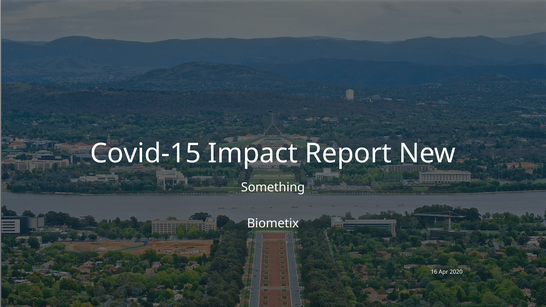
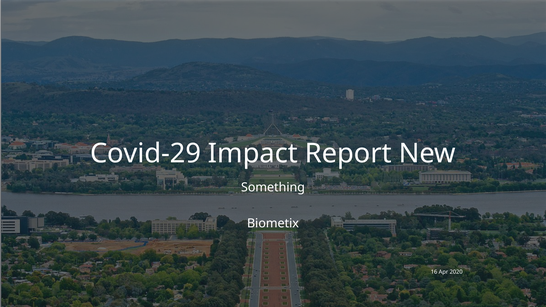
Covid-15: Covid-15 -> Covid-29 (146, 154)
